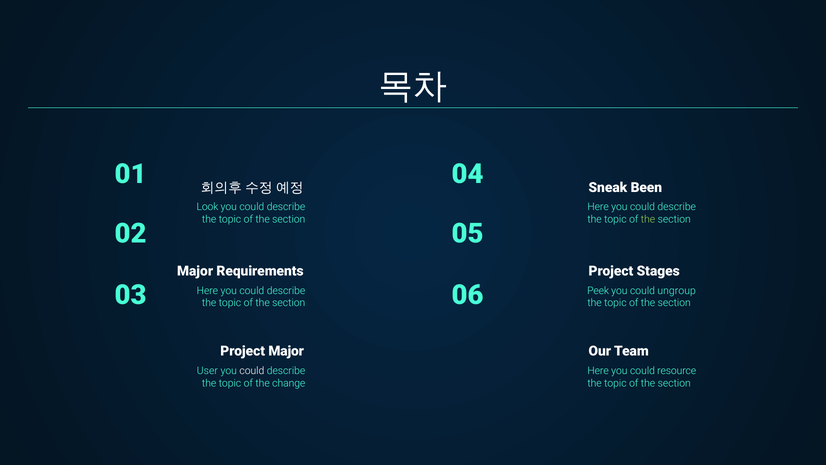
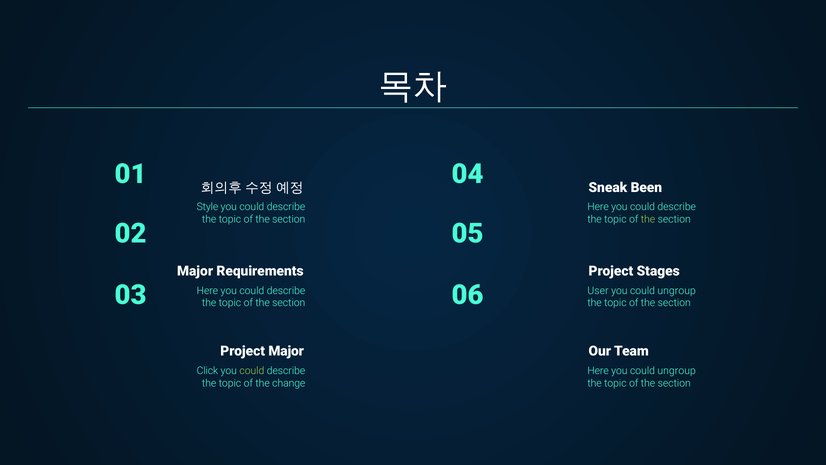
Look: Look -> Style (207, 207)
Peek: Peek -> User (598, 290)
User: User -> Click (207, 371)
could colour: white -> light green (252, 371)
Here you could resource: resource -> ungroup (677, 371)
